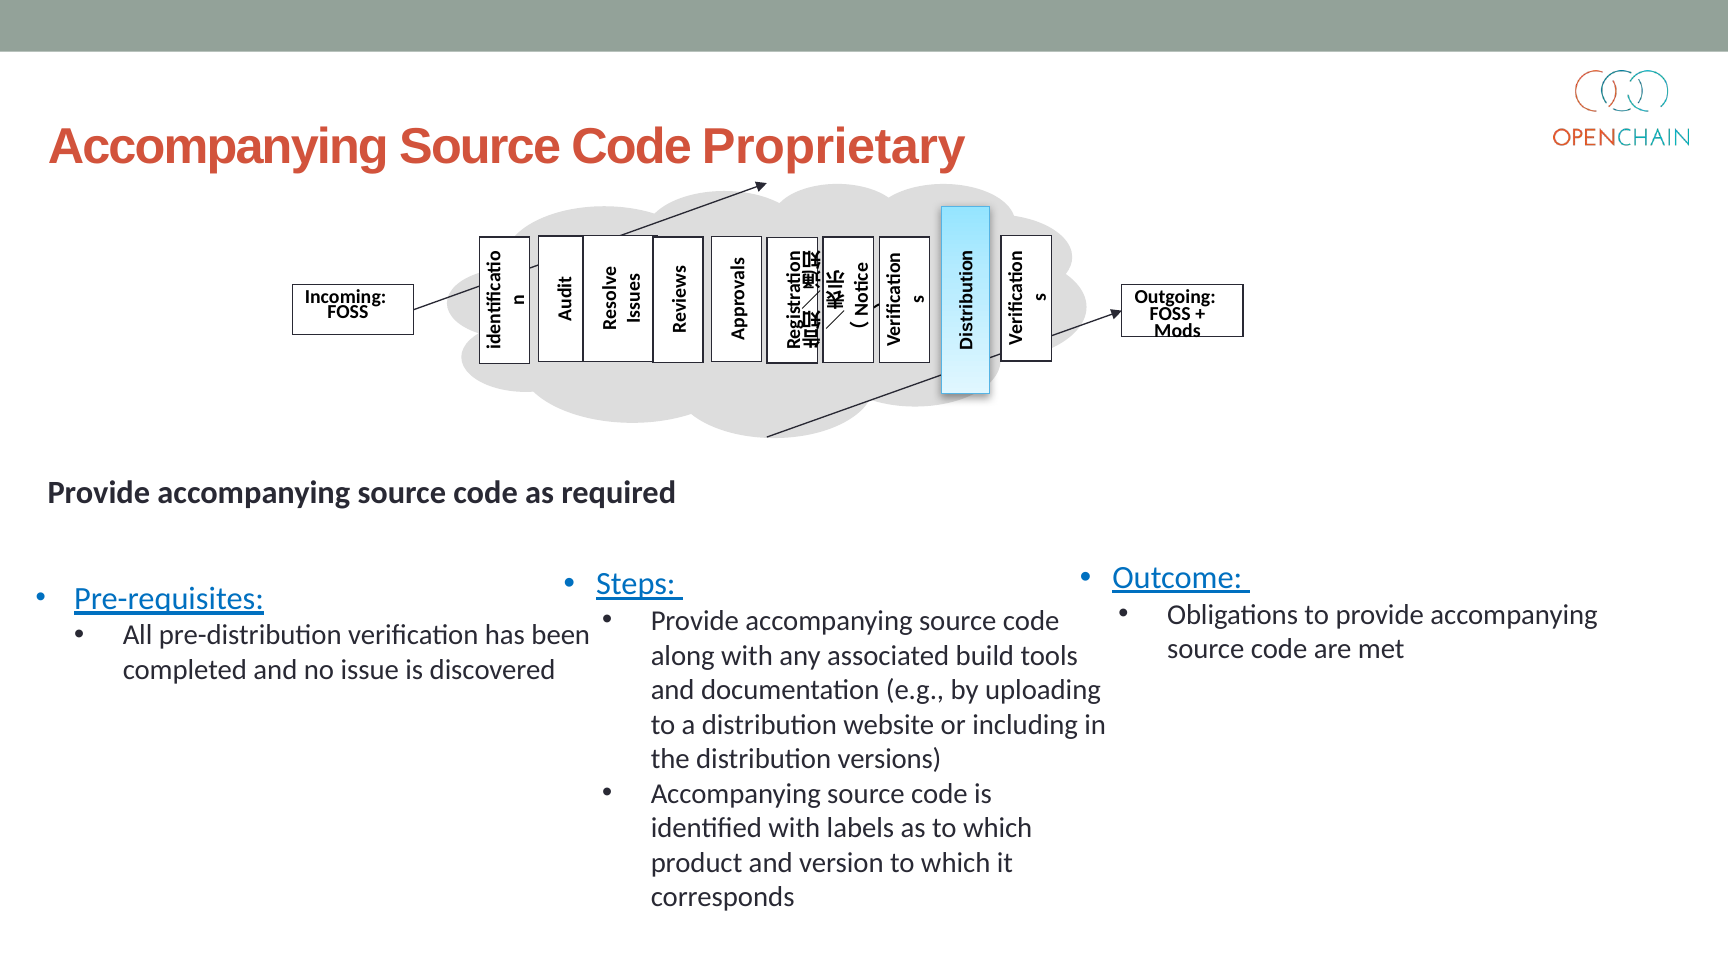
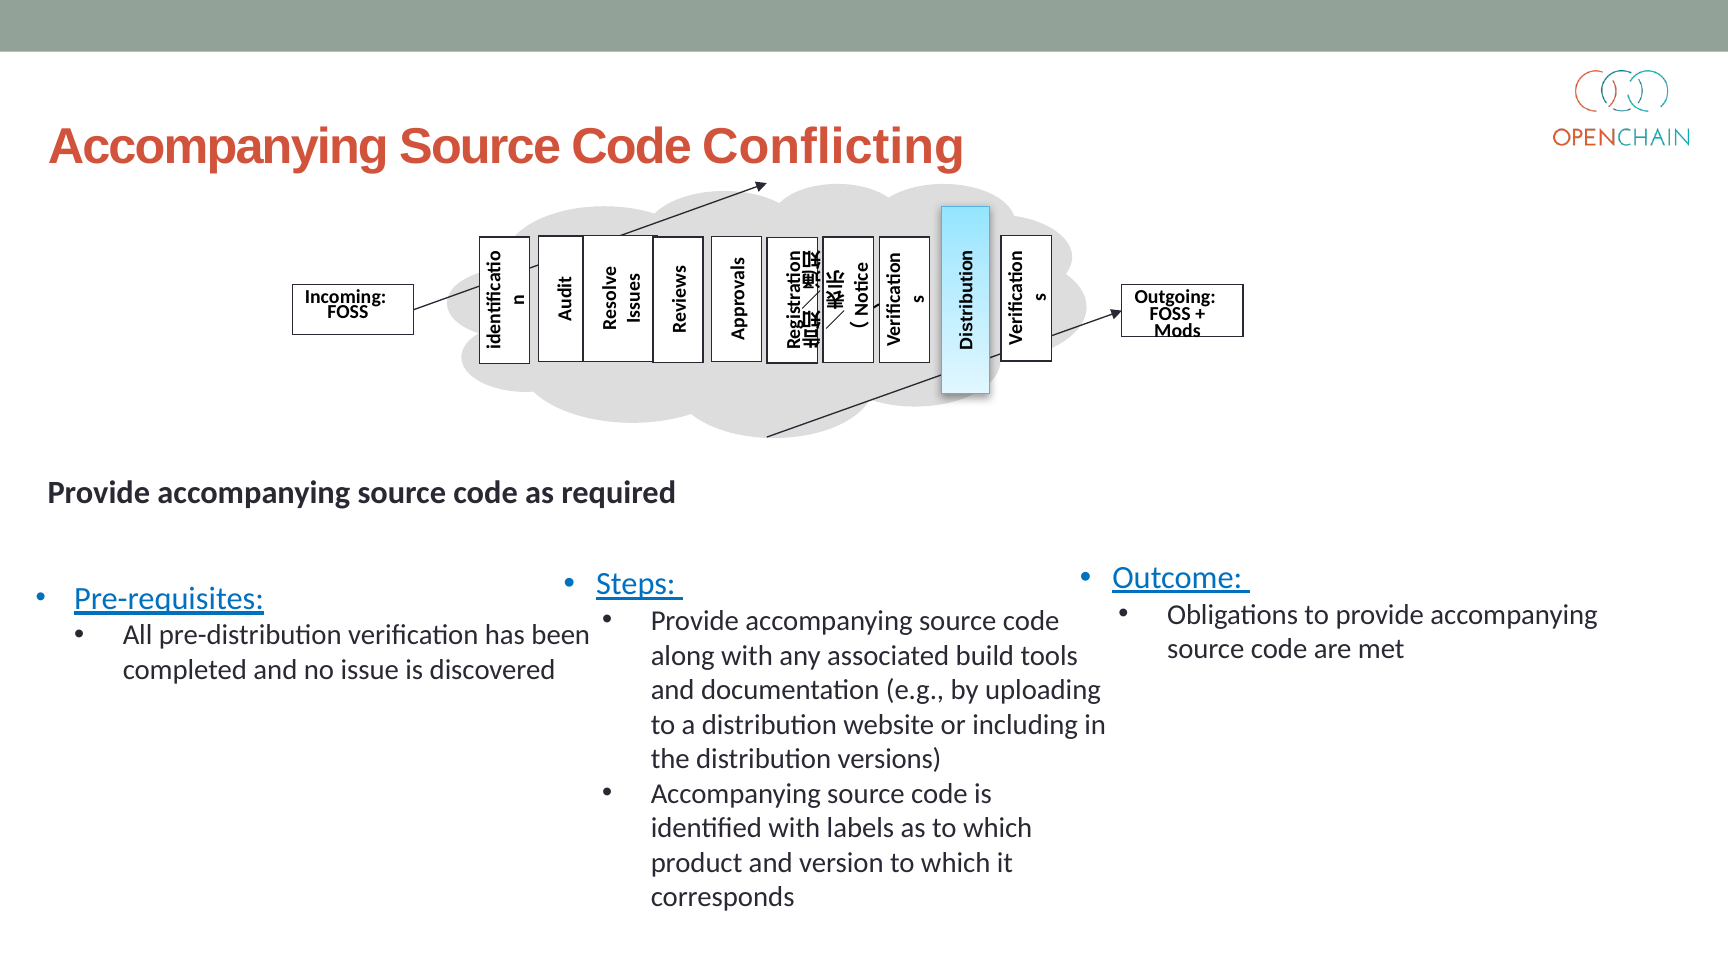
Proprietary: Proprietary -> Conflicting (834, 147)
